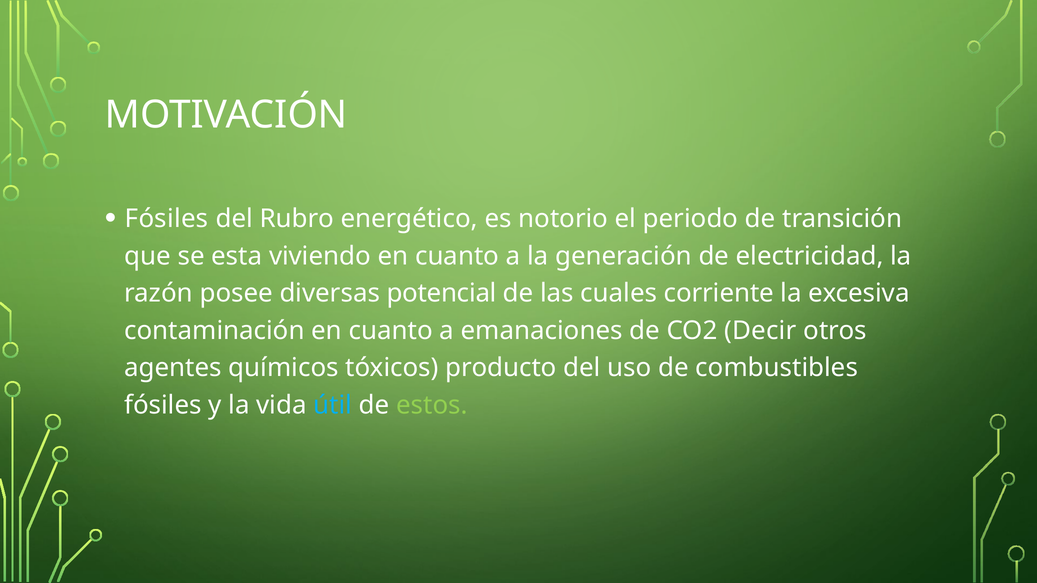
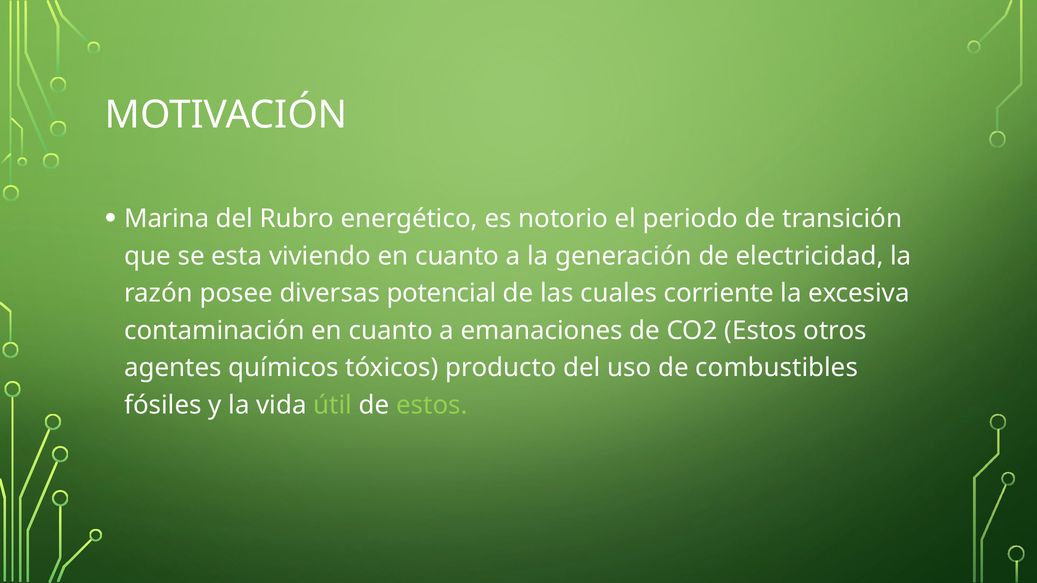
Fósiles: Fósiles -> Marina (167, 219)
CO2 Decir: Decir -> Estos (760, 331)
útil colour: light blue -> light green (333, 405)
